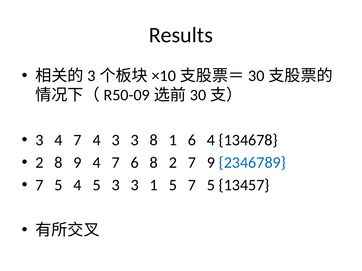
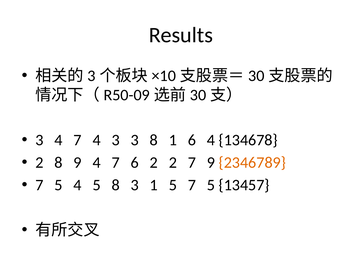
6 8: 8 -> 2 (154, 163)
2346789 colour: blue -> orange (252, 163)
5 3: 3 -> 8 (116, 185)
